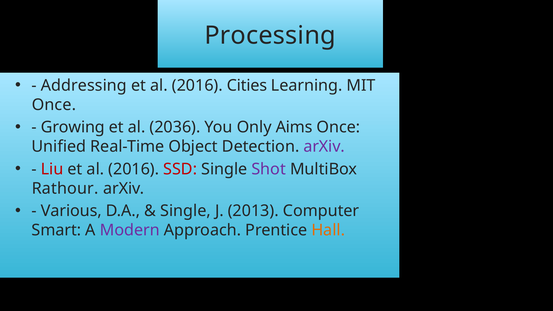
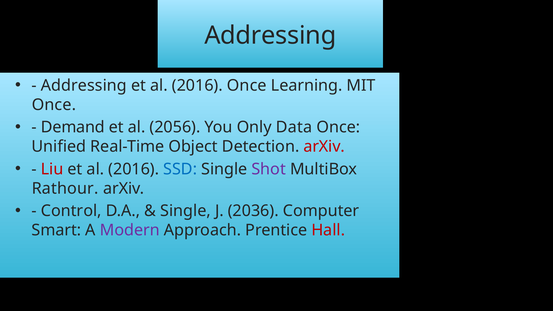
Processing: Processing -> Addressing (270, 36)
2016 Cities: Cities -> Once (247, 85)
Growing: Growing -> Demand (73, 127)
2036: 2036 -> 2056 (175, 127)
Aims: Aims -> Data (294, 127)
arXiv colour: purple -> red (324, 147)
SSD colour: red -> blue (180, 169)
Various: Various -> Control (71, 211)
2013: 2013 -> 2036 (253, 211)
Hall colour: orange -> red (328, 230)
